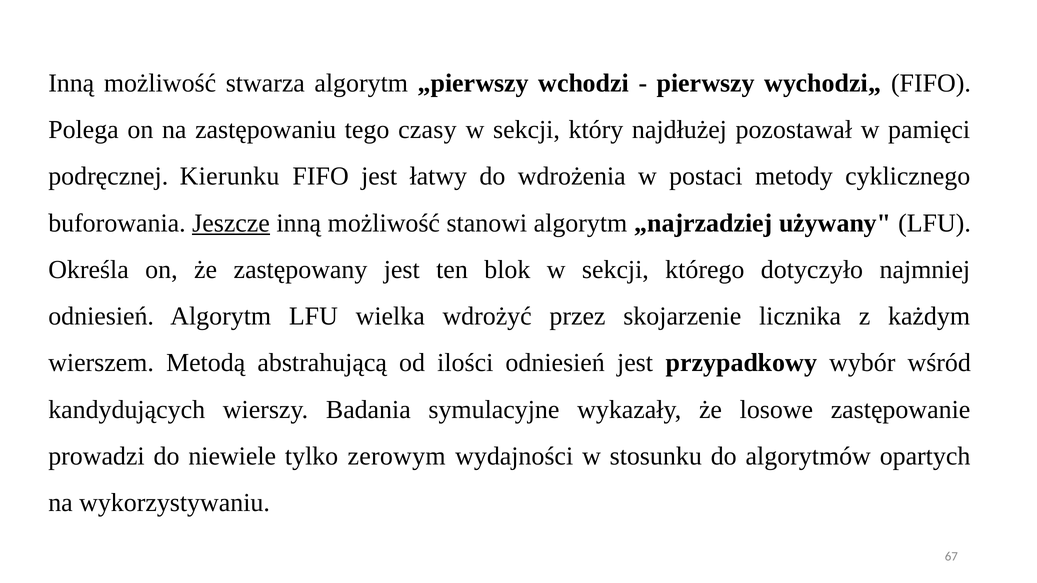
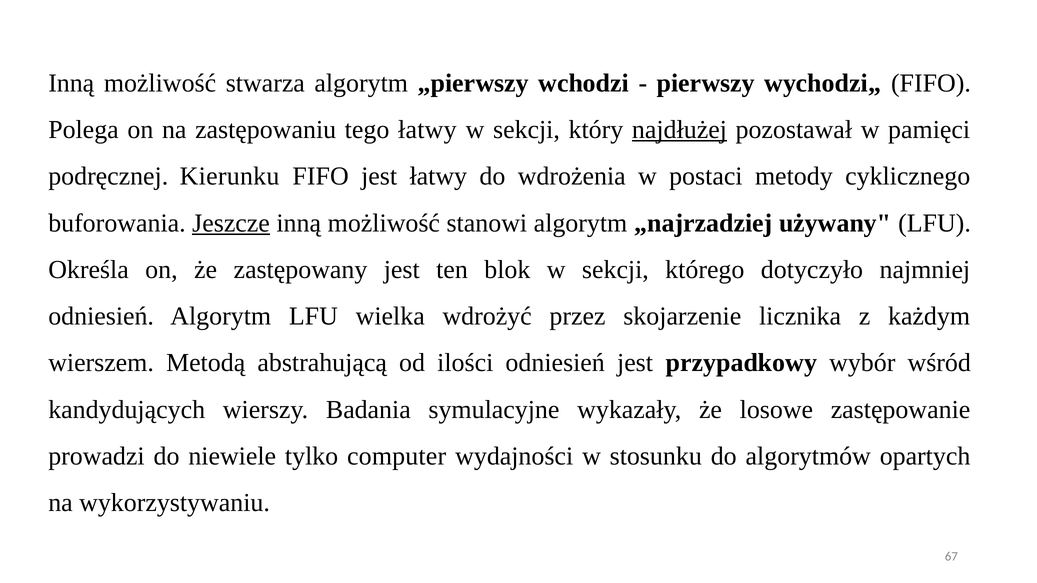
tego czasy: czasy -> łatwy (427, 130)
najdłużej underline: none -> present (679, 130)
zerowym: zerowym -> computer (397, 456)
